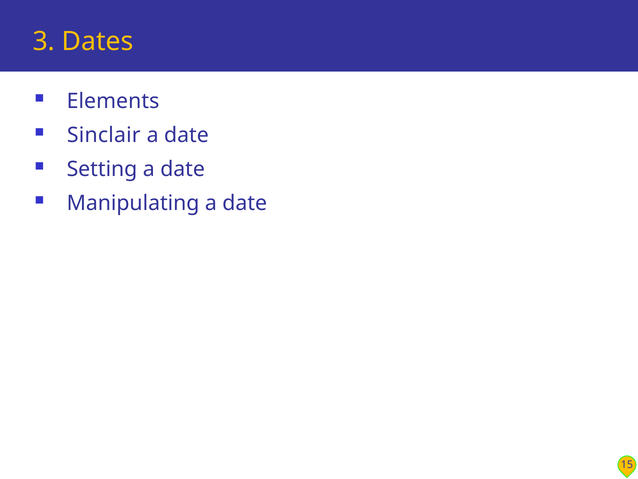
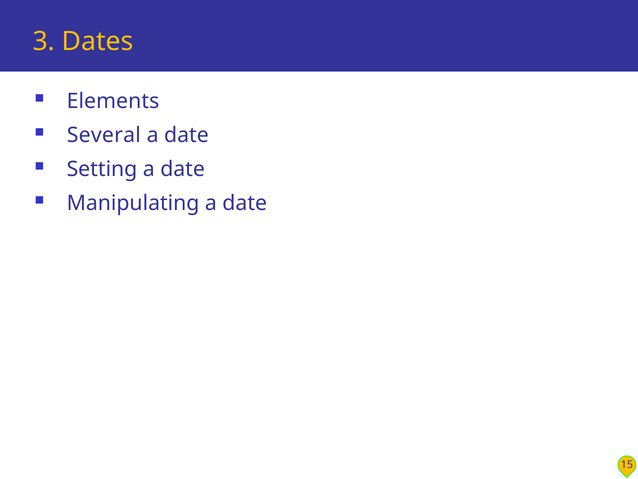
Sinclair: Sinclair -> Several (104, 135)
